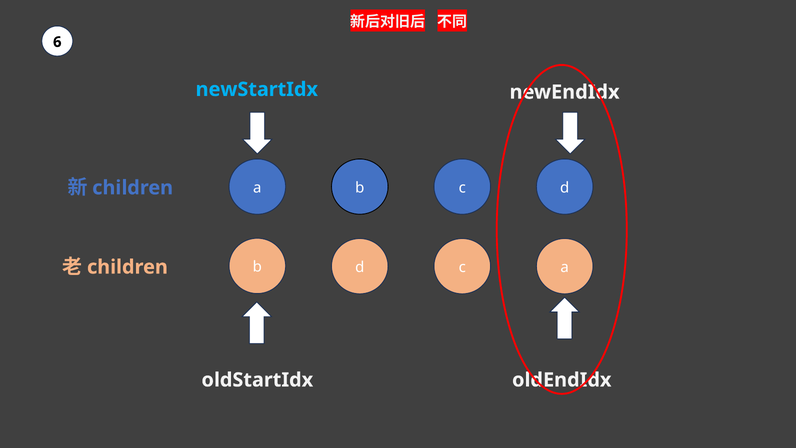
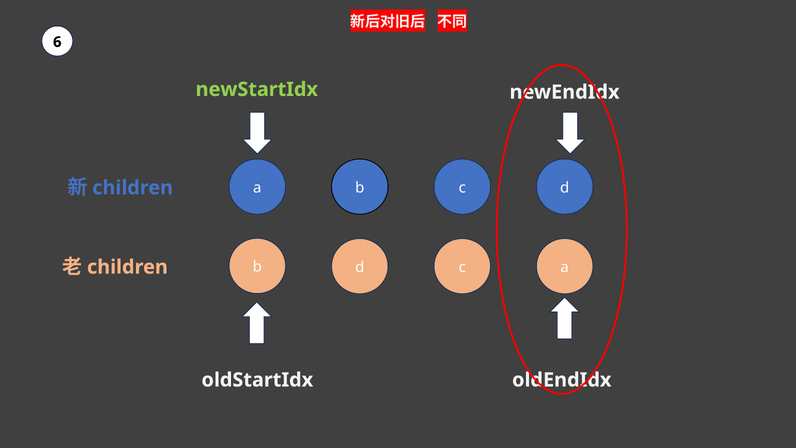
newStartIdx colour: light blue -> light green (257, 89)
